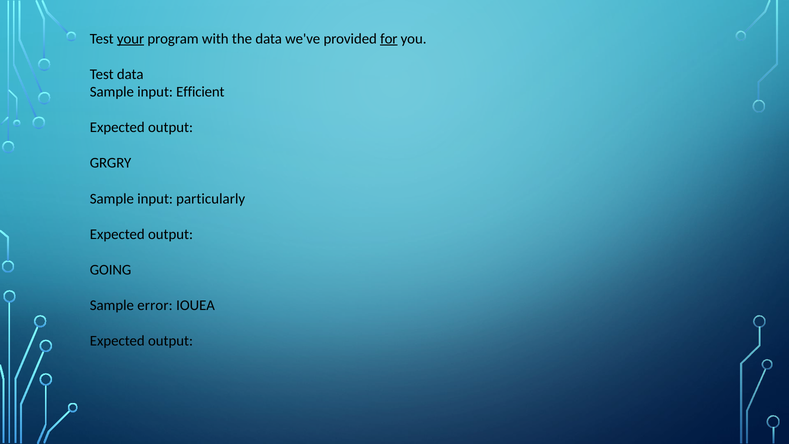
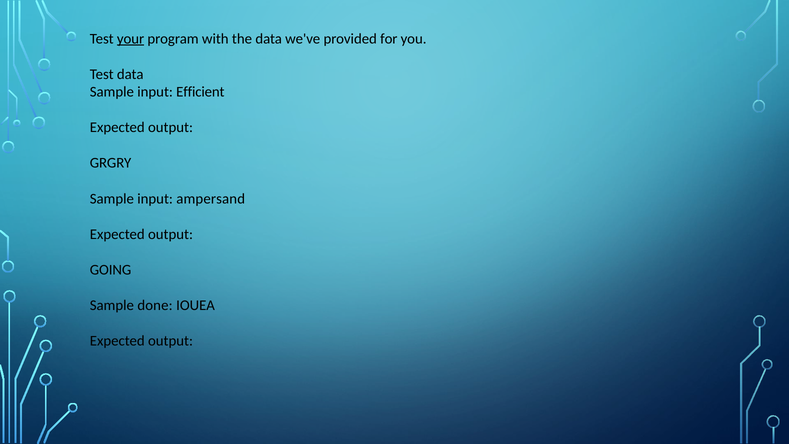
for underline: present -> none (389, 39)
particularly: particularly -> ampersand (211, 199)
error: error -> done (155, 305)
